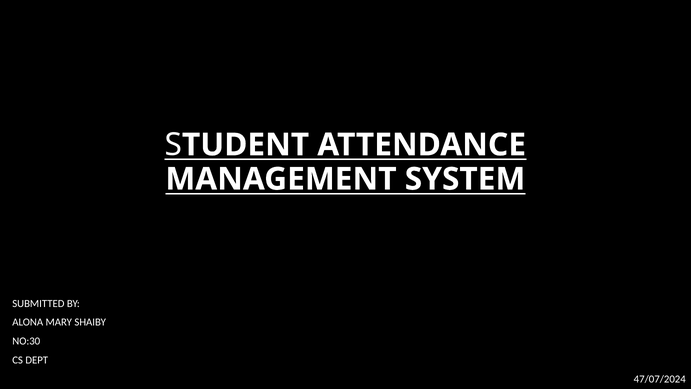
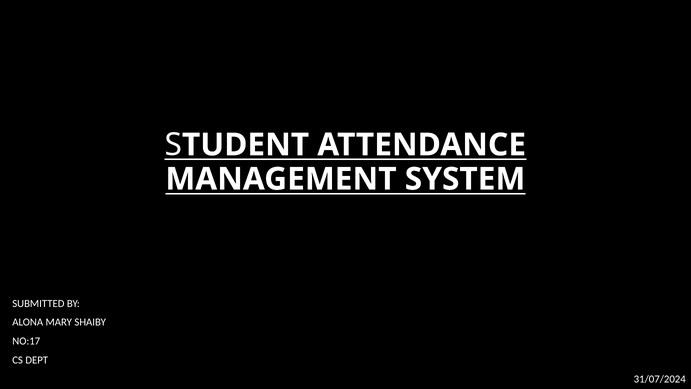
NO:30: NO:30 -> NO:17 (26, 341)
47/07/2024: 47/07/2024 -> 31/07/2024 (660, 379)
